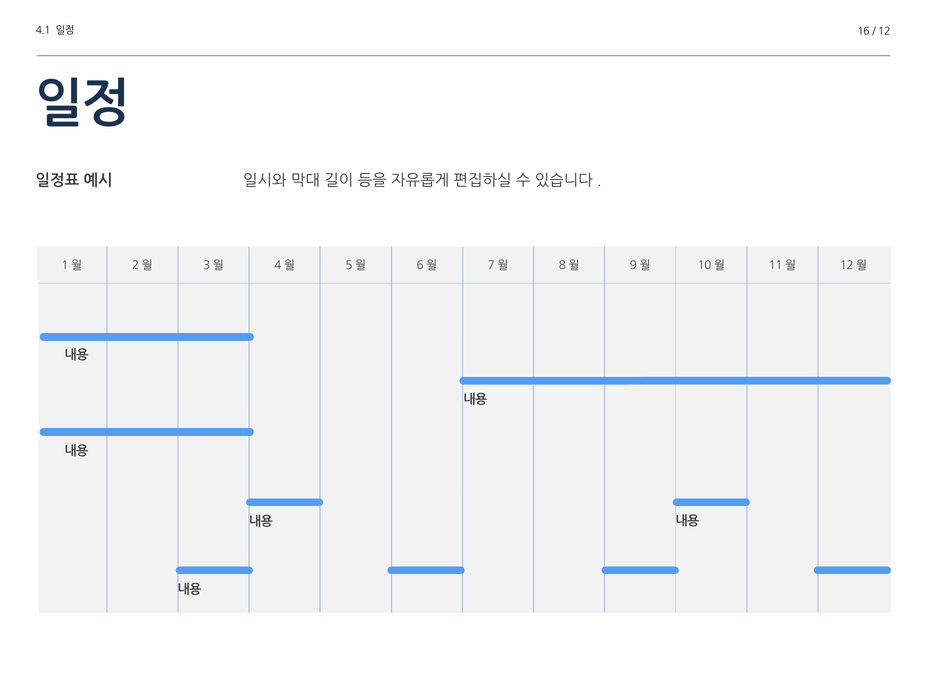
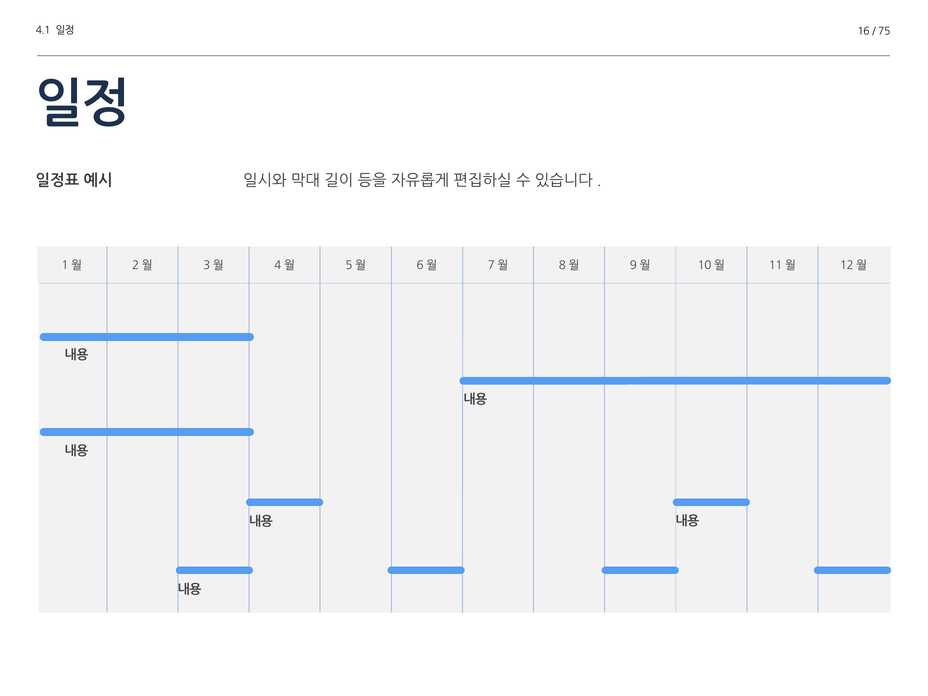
12: 12 -> 75 (884, 31)
